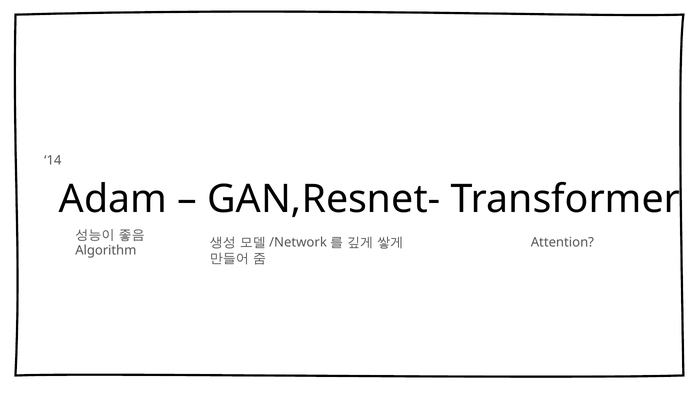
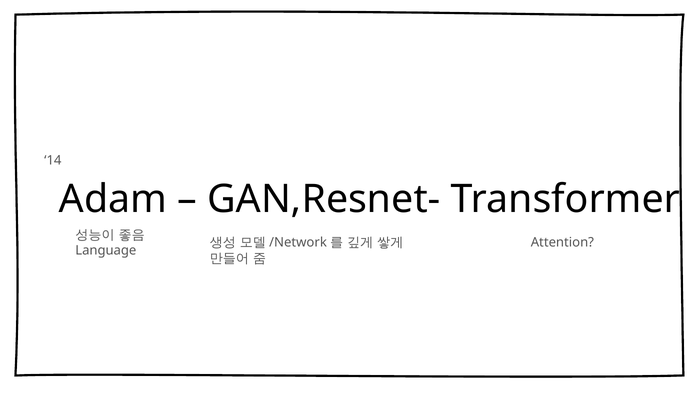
Algorithm: Algorithm -> Language (106, 250)
